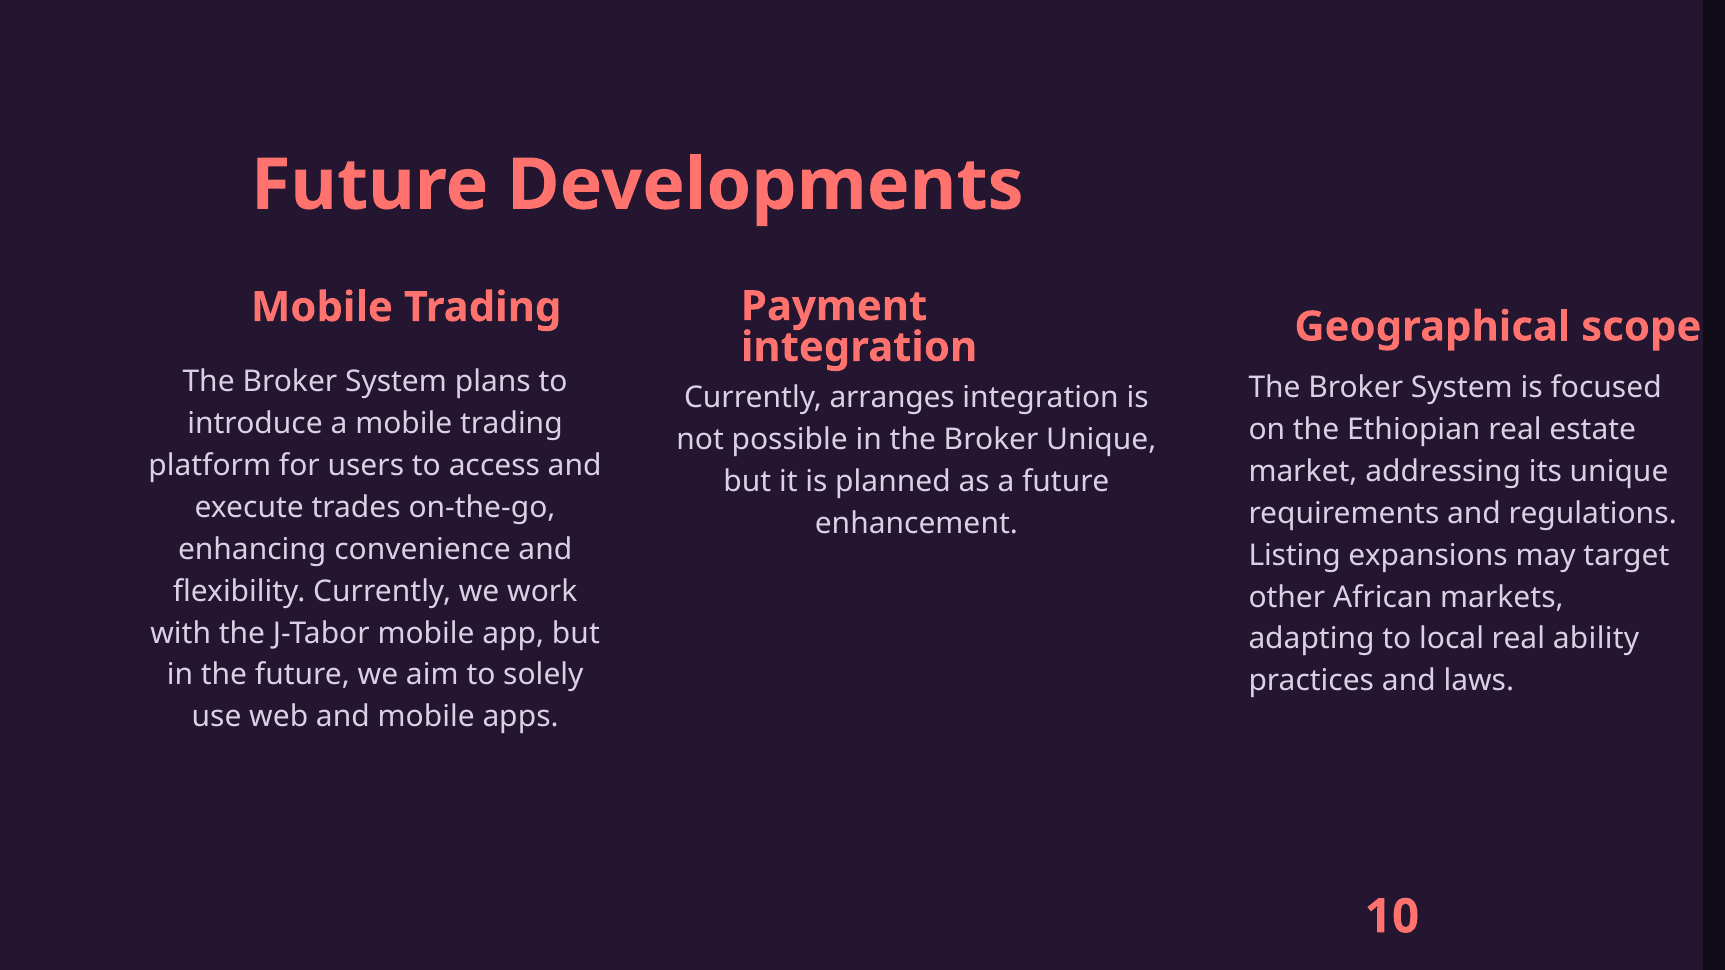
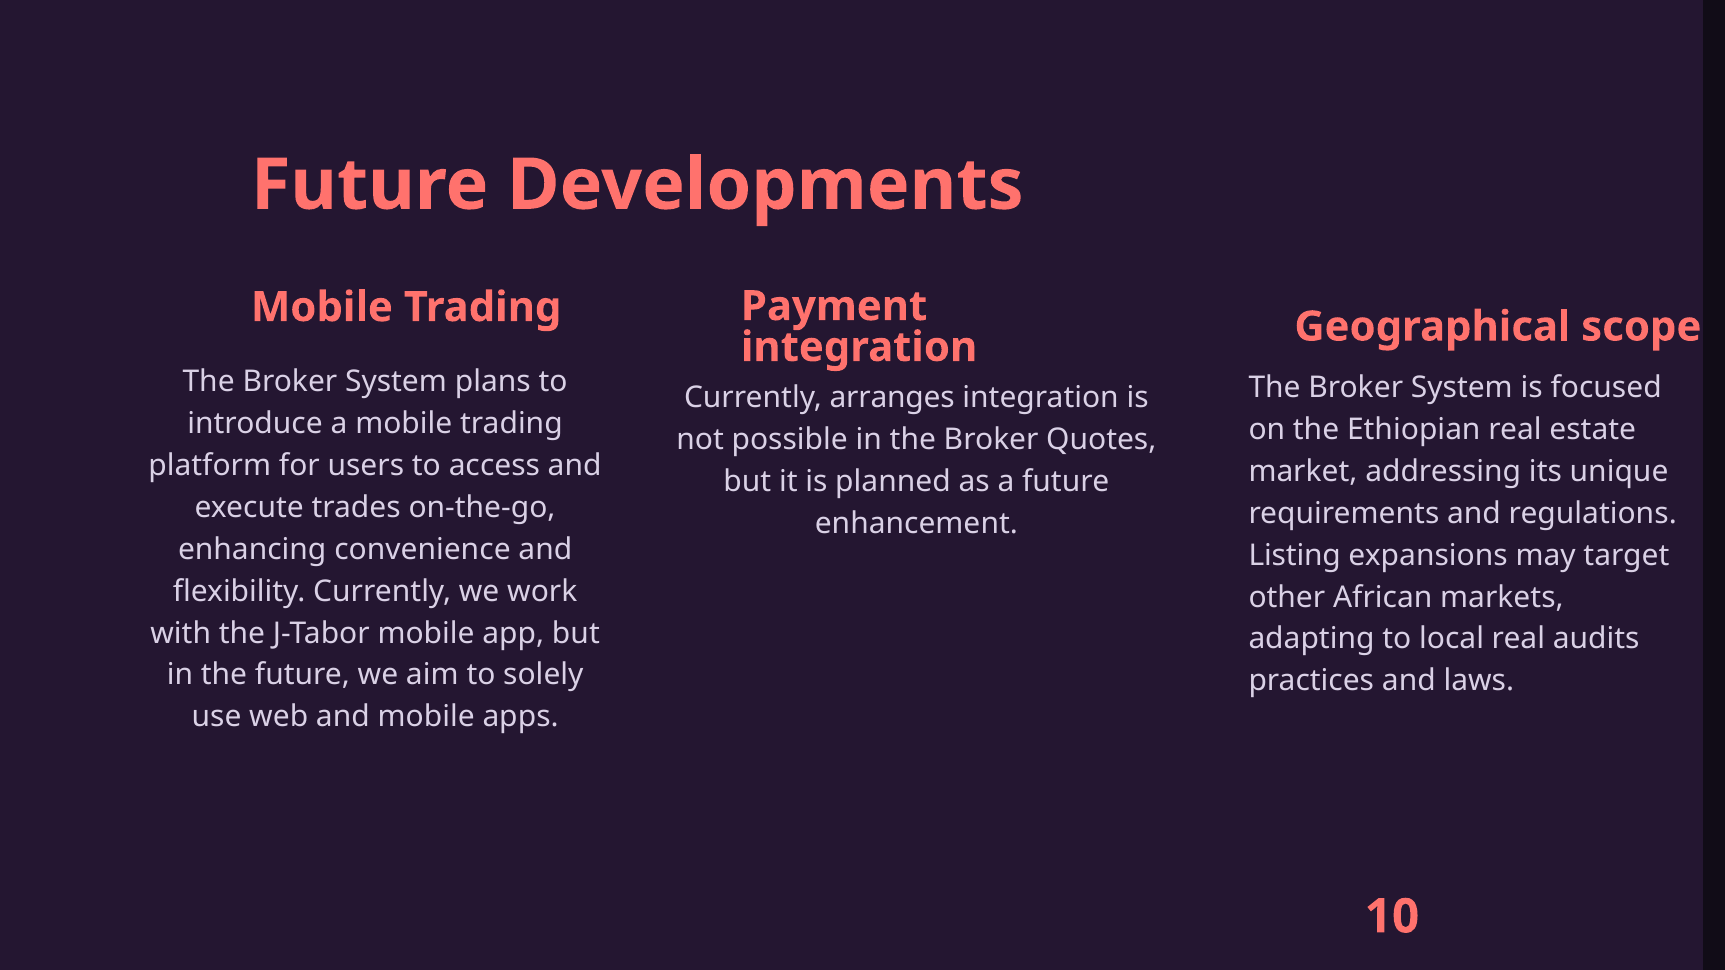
Broker Unique: Unique -> Quotes (1101, 440)
ability: ability -> audits (1596, 639)
